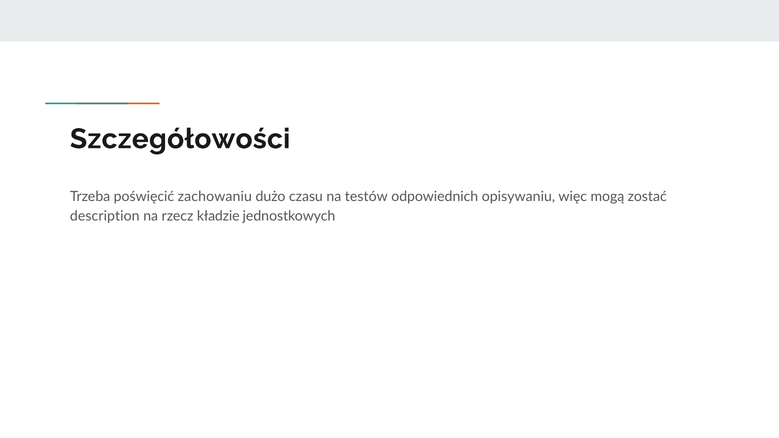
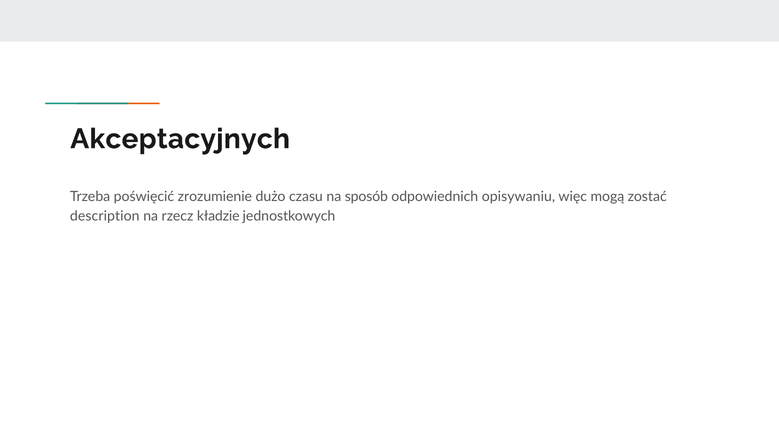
Szczegółowości: Szczegółowości -> Akceptacyjnych (180, 139)
zachowaniu: zachowaniu -> zrozumienie (215, 197)
testów: testów -> sposób (366, 197)
